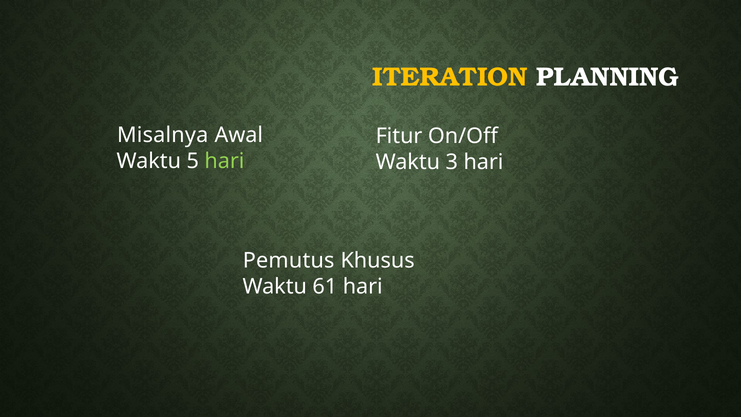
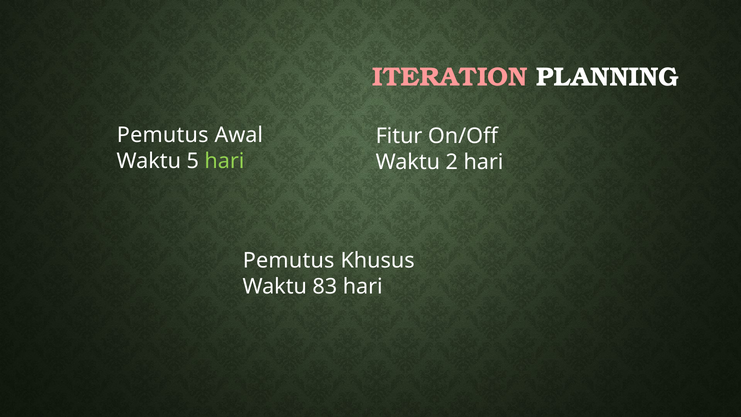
ITERATION colour: yellow -> pink (450, 77)
Misalnya: Misalnya -> Pemutus (163, 135)
3: 3 -> 2 (452, 162)
61: 61 -> 83 (325, 286)
